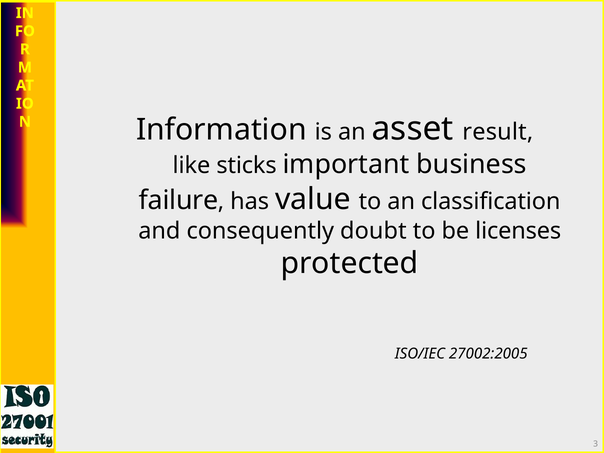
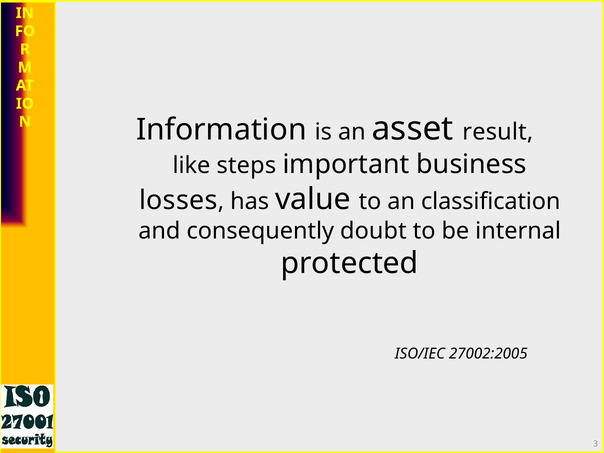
sticks: sticks -> steps (246, 166)
failure: failure -> losses (178, 200)
licenses: licenses -> internal (518, 231)
